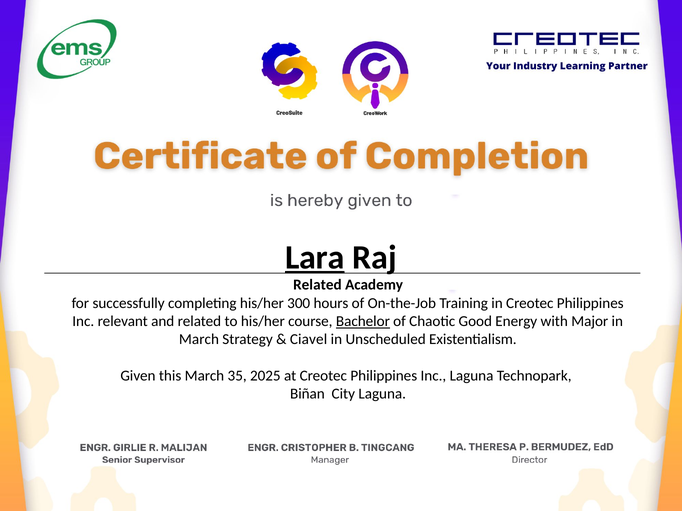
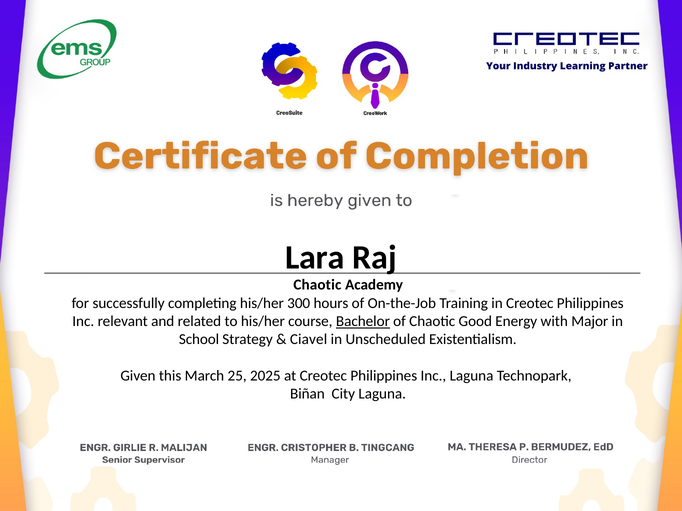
Lara underline: present -> none (315, 258)
Related: Related -> Chaotic (317, 285)
March: March -> School (199, 340)
35: 35 -> 25 (237, 376)
